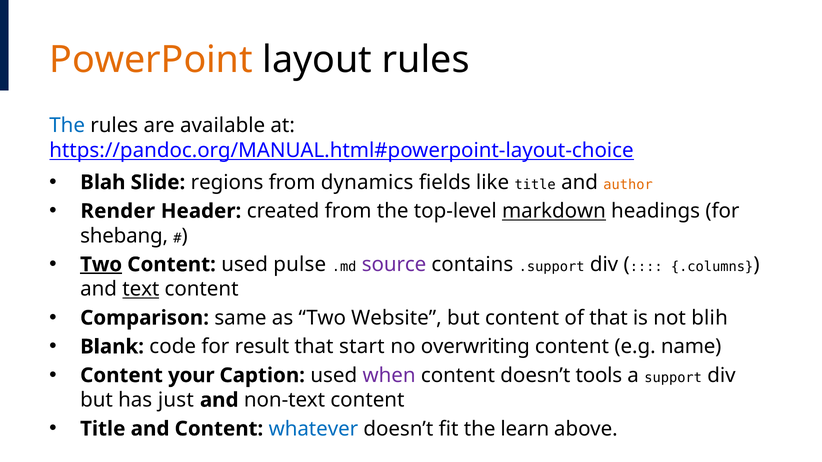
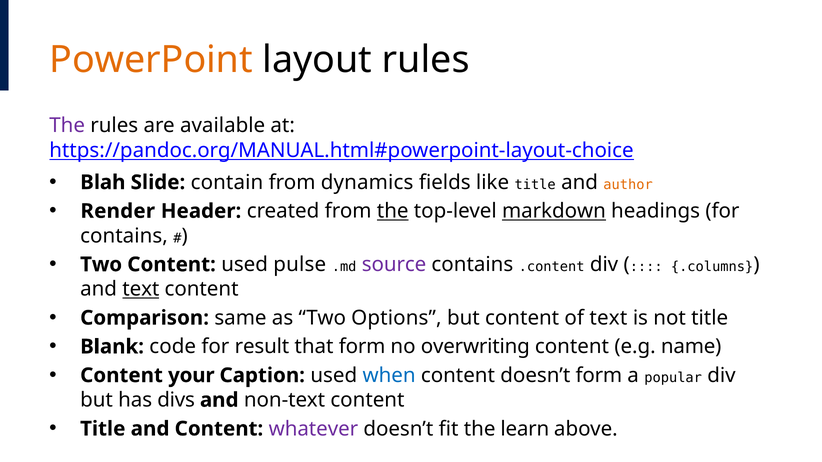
The colour: blue -> purple (67, 126)
regions: regions -> contain (227, 183)
the underline: none -> present (393, 211)
shebang: shebang -> contains (124, 236)
Two underline: present -> none (101, 265)
.support: .support -> .content (552, 267)
Website: Website -> Options (396, 318)
of that: that -> text (608, 318)
not blih: blih -> title (710, 318)
that start: start -> form (362, 347)
when colour: purple -> blue (389, 376)
doesn’t tools: tools -> form (599, 376)
support: support -> popular (673, 378)
just: just -> divs (176, 400)
whatever colour: blue -> purple (313, 429)
